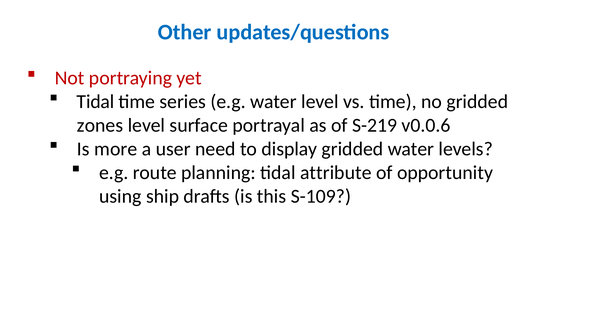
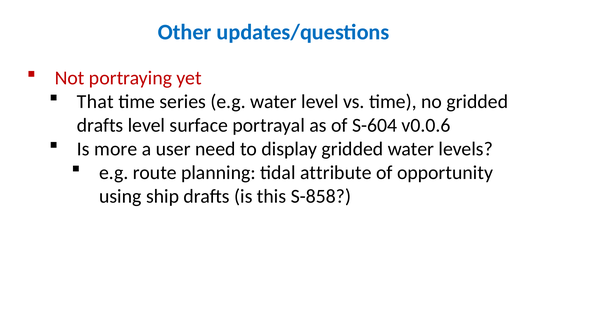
Tidal: Tidal -> That (95, 102)
zones: zones -> drafts (100, 125)
S-219: S-219 -> S-604 (375, 125)
S-109: S-109 -> S-858 (321, 197)
